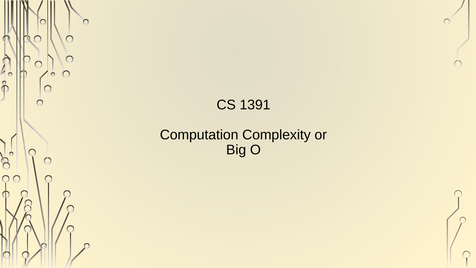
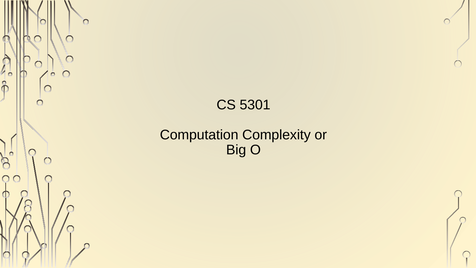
1391: 1391 -> 5301 (255, 105)
